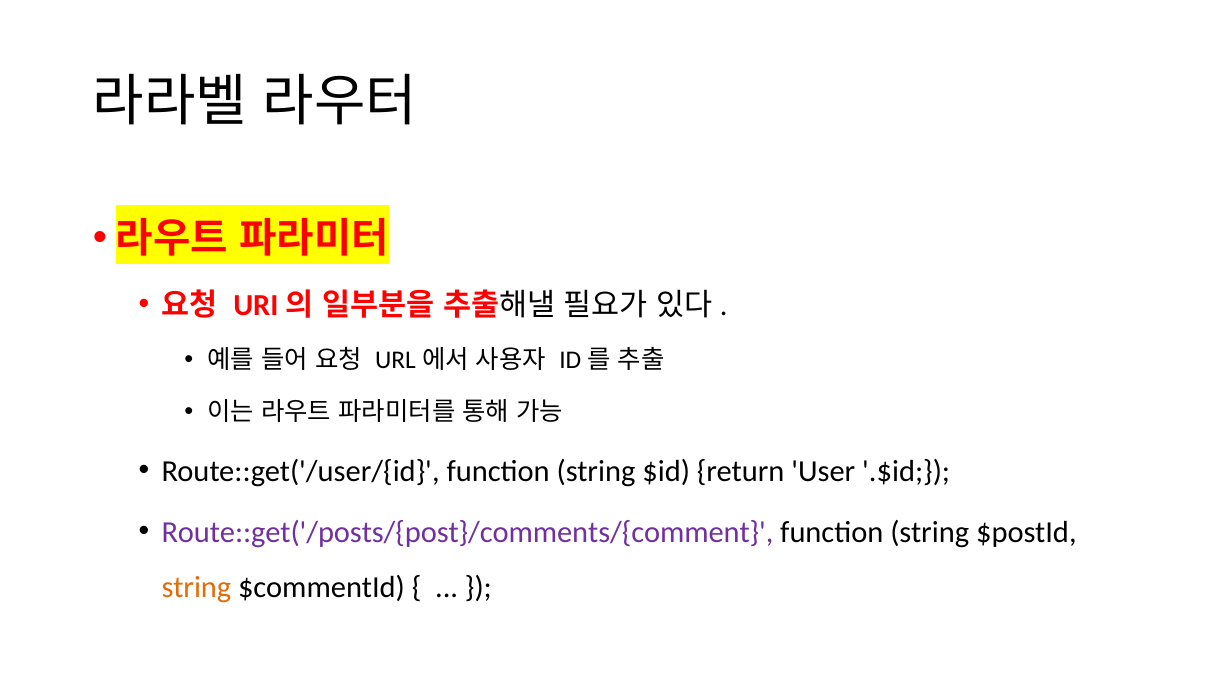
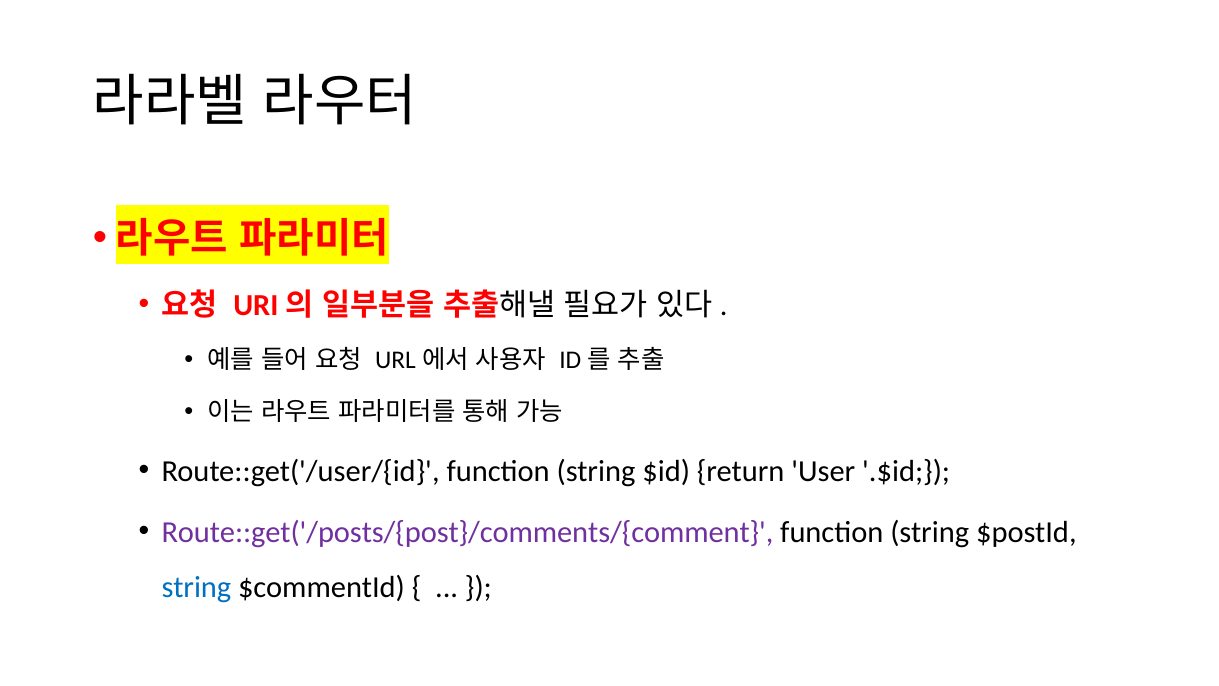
string colour: orange -> blue (196, 587)
